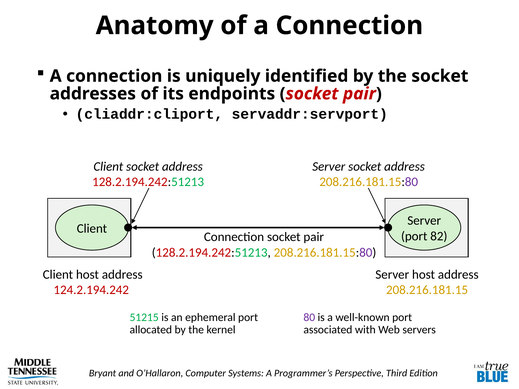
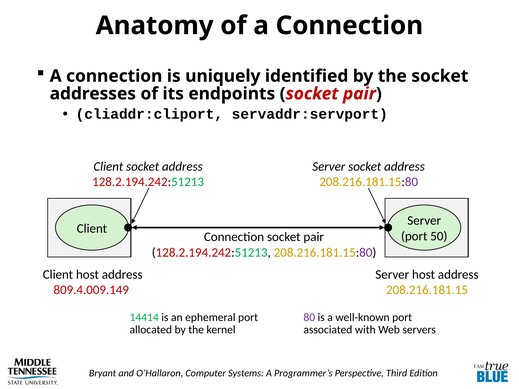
82: 82 -> 50 (439, 236)
124.2.194.242: 124.2.194.242 -> 809.4.009.149 (91, 290)
51215: 51215 -> 14414 (144, 317)
